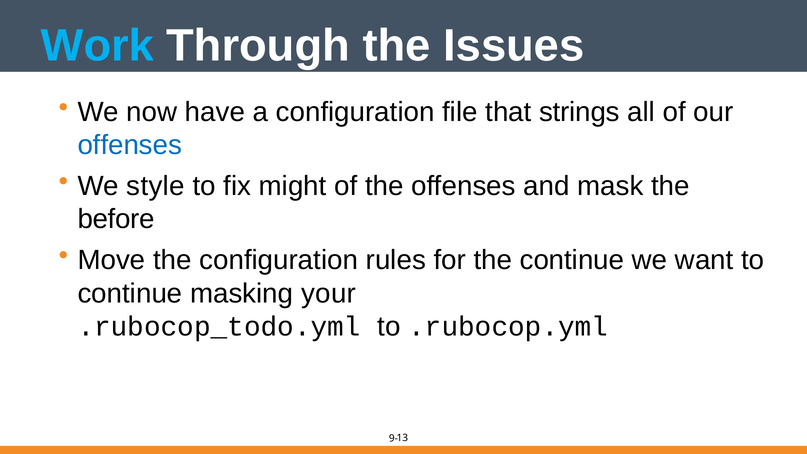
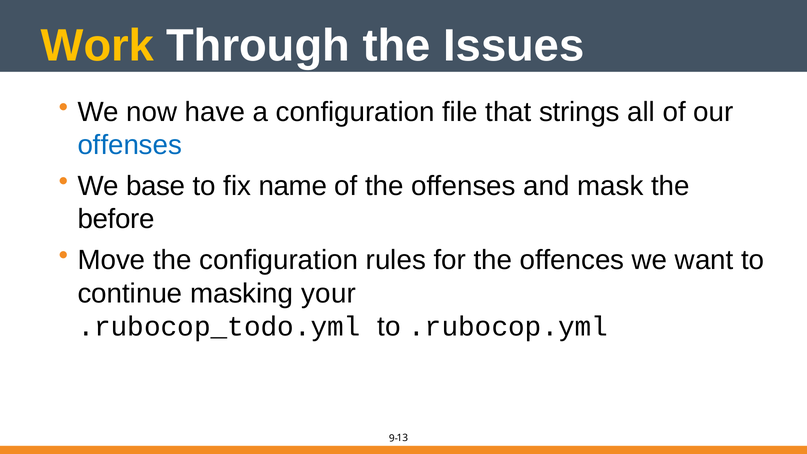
Work colour: light blue -> yellow (97, 46)
style: style -> base (156, 186)
might: might -> name (293, 186)
the continue: continue -> offences (572, 260)
